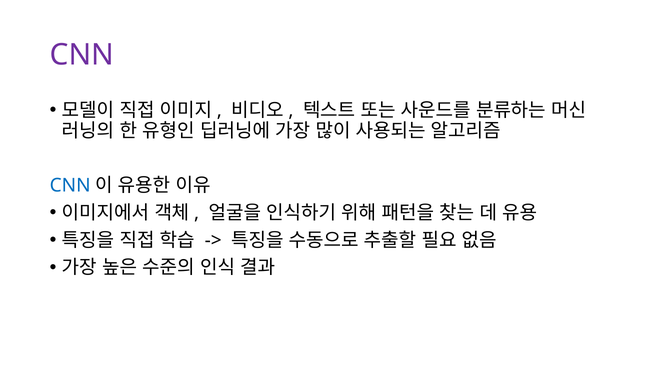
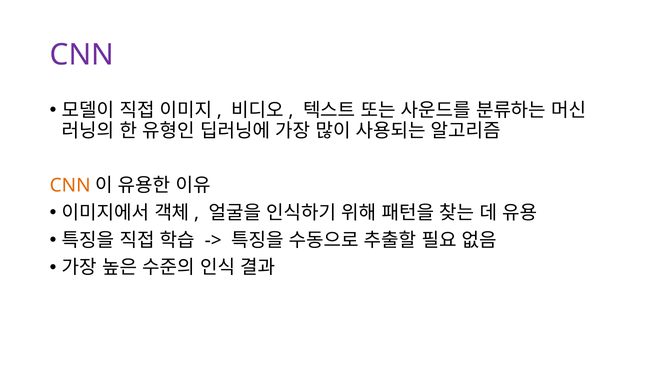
CNN colour: blue -> orange (70, 185)
